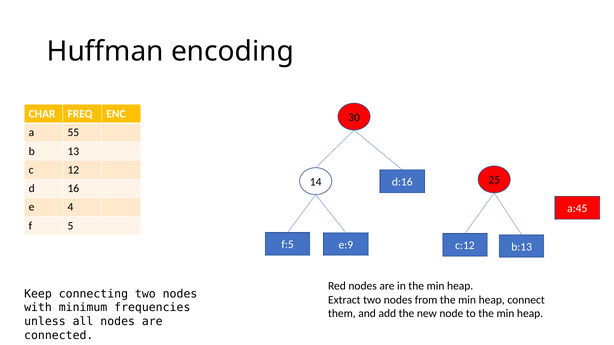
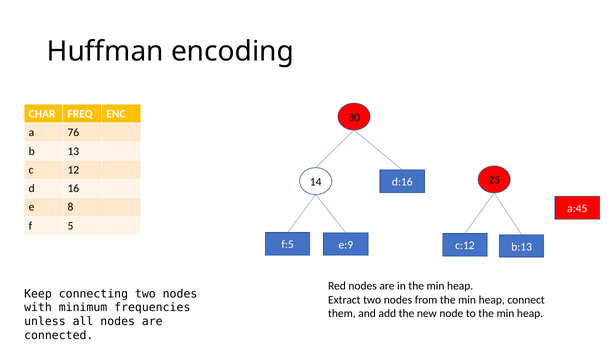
55: 55 -> 76 (73, 133)
4: 4 -> 8 (70, 207)
